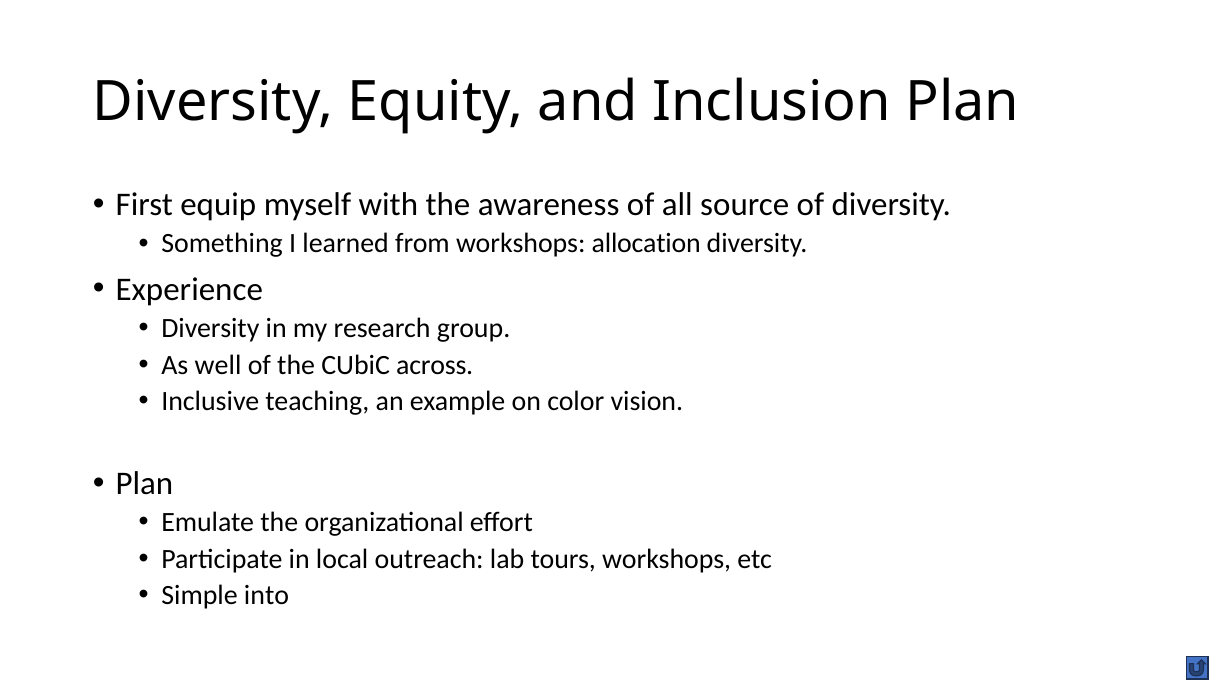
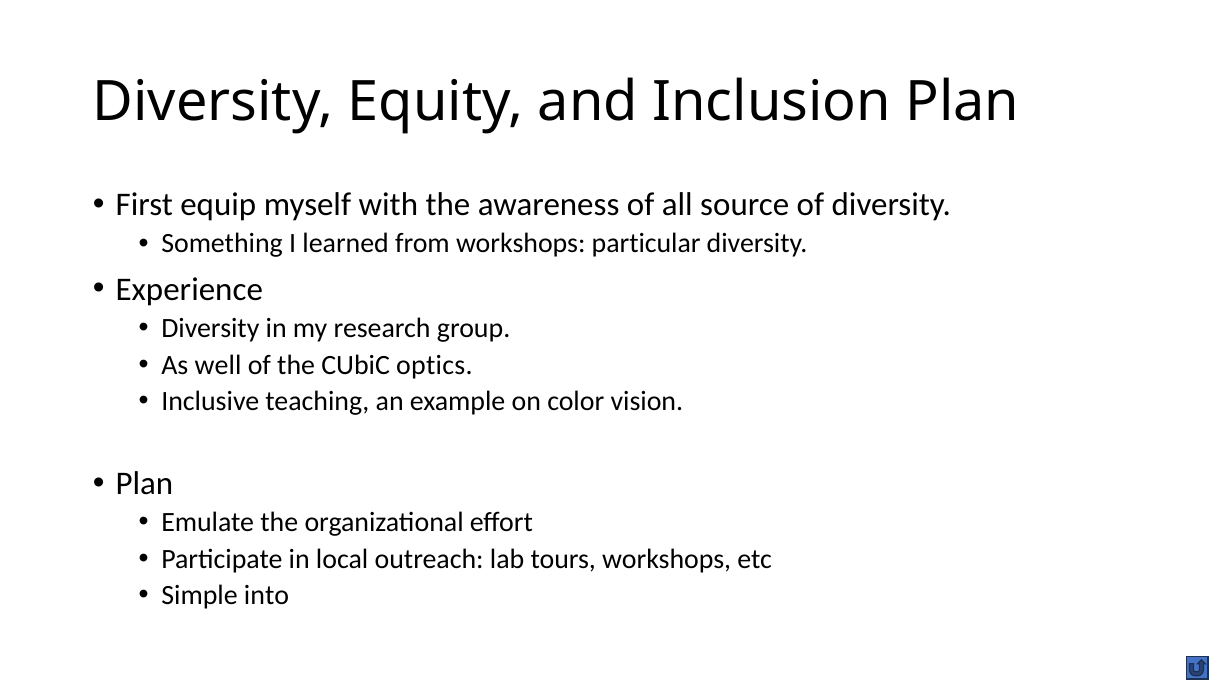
allocation: allocation -> particular (646, 244)
across: across -> optics (434, 365)
